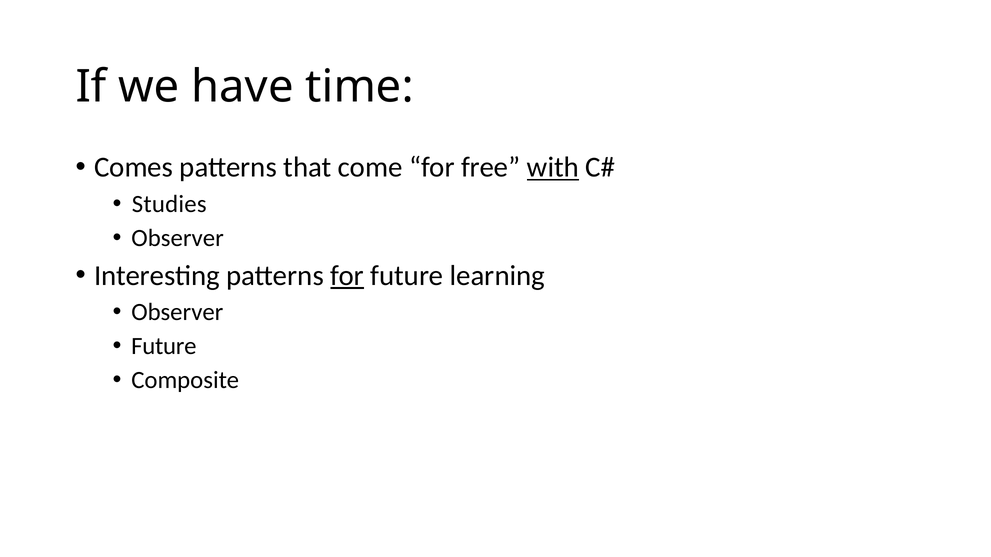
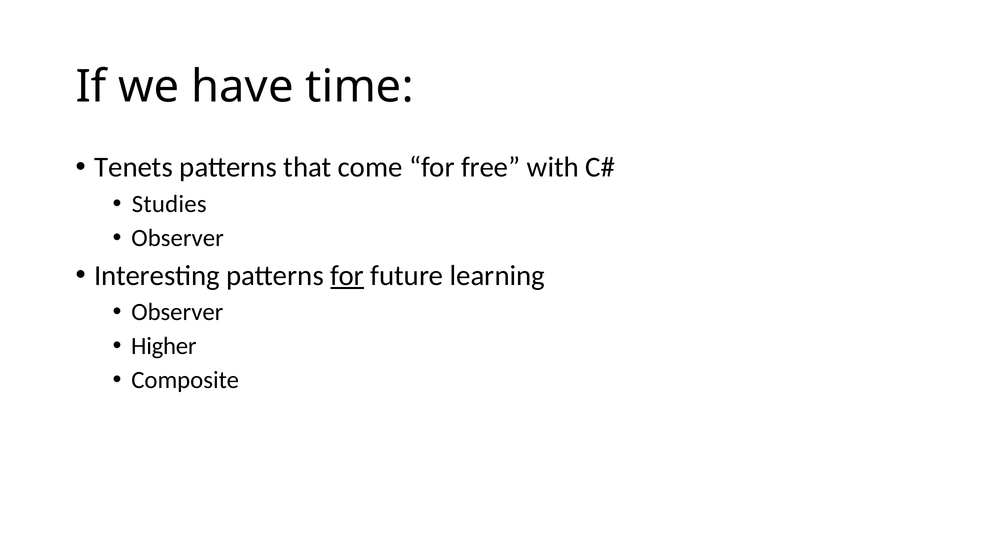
Comes: Comes -> Tenets (134, 168)
with underline: present -> none (553, 168)
Future: Future -> Higher (164, 346)
